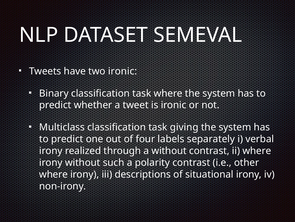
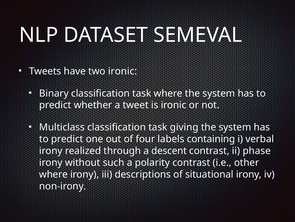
separately: separately -> containing (211, 139)
a without: without -> descent (169, 150)
ii where: where -> phase (257, 150)
